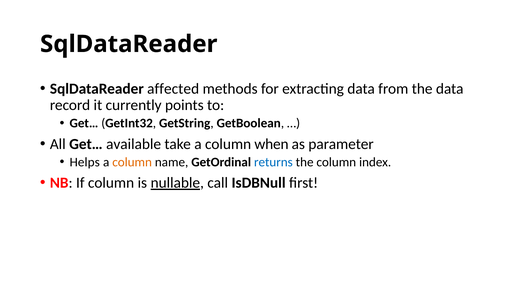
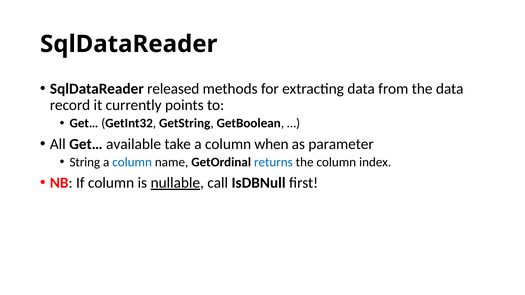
affected: affected -> released (173, 89)
Helps: Helps -> String (85, 162)
column colour: orange -> blue (132, 162)
